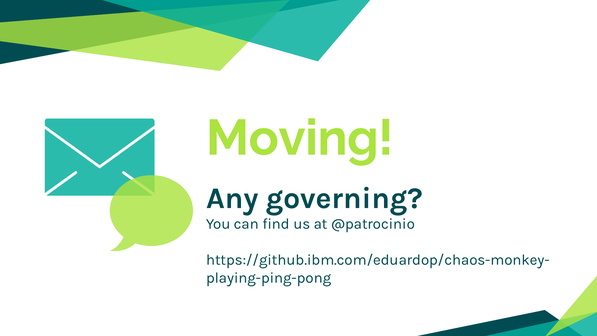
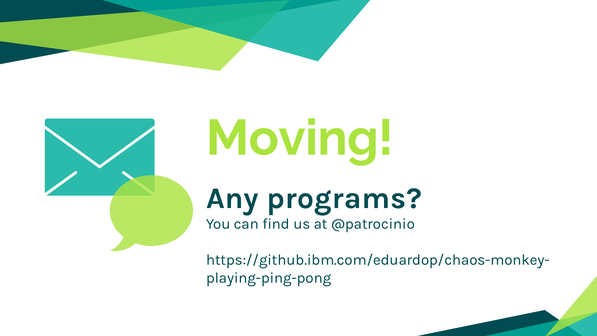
governing: governing -> programs (344, 198)
